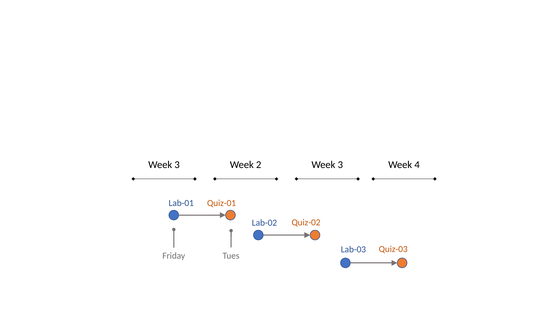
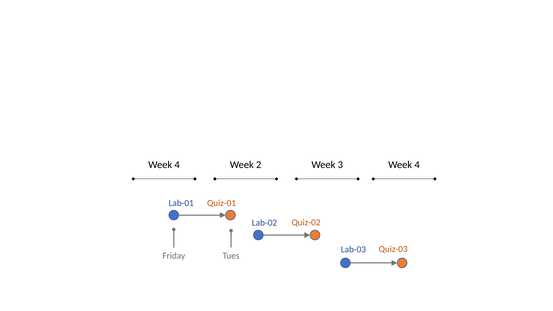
3: 3 -> 4 (177, 165)
